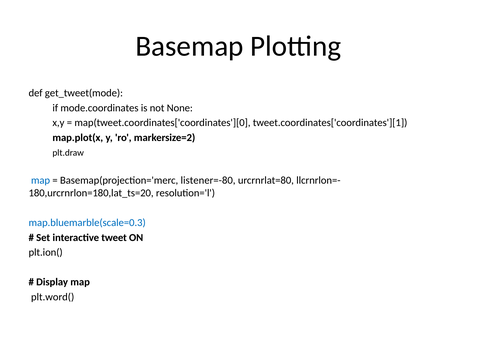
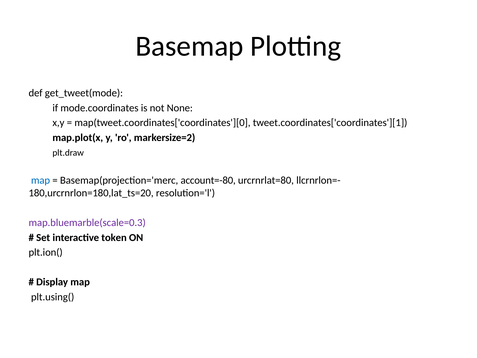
listener=-80: listener=-80 -> account=-80 (208, 180)
map.bluemarble(scale=0.3 colour: blue -> purple (87, 223)
tweet: tweet -> token (114, 237)
plt.word(: plt.word( -> plt.using( (53, 297)
